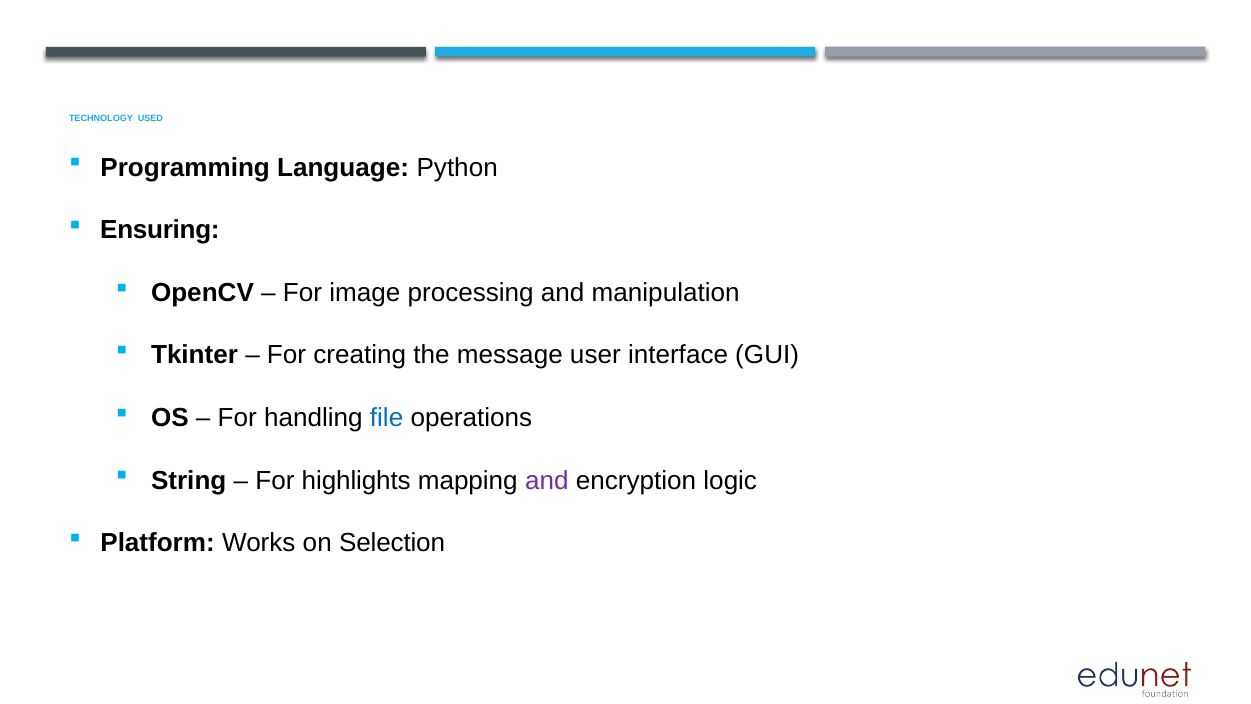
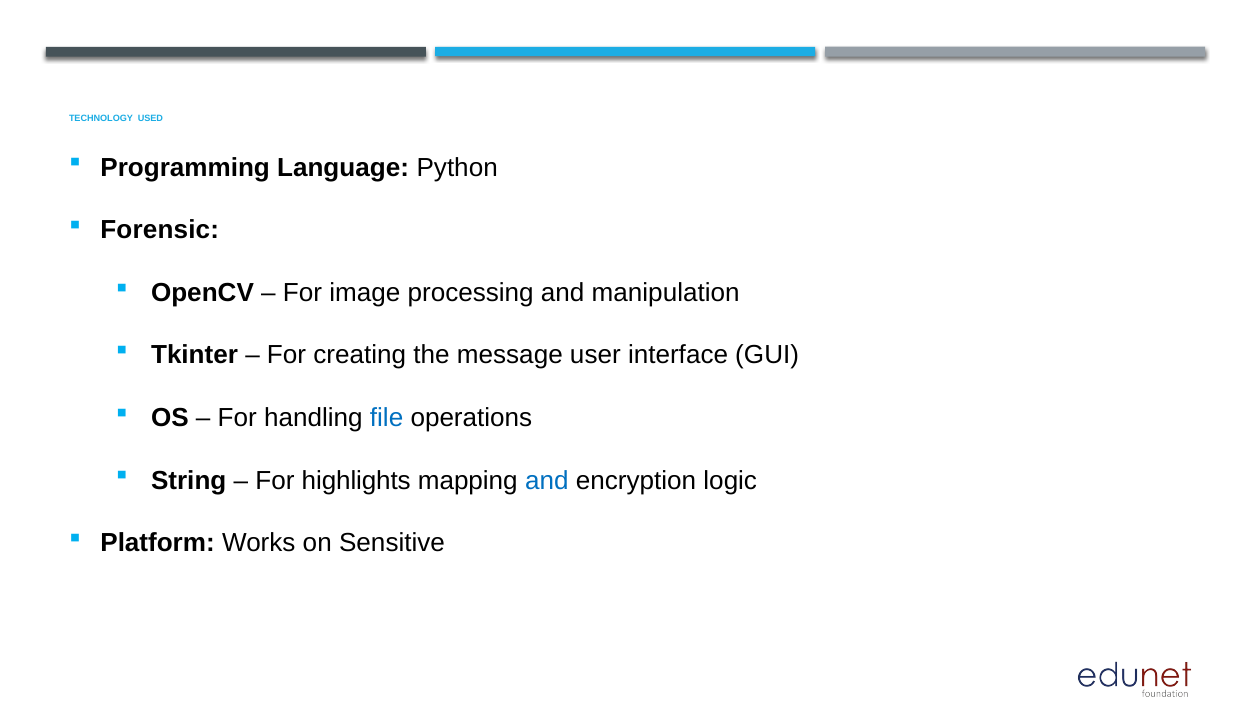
Ensuring: Ensuring -> Forensic (160, 230)
and colour: purple -> blue (547, 480)
Selection: Selection -> Sensitive (392, 543)
